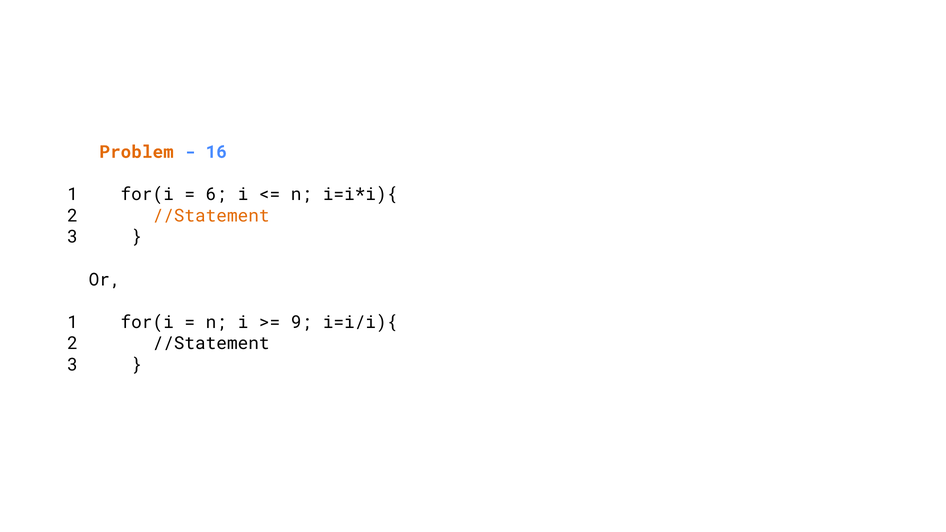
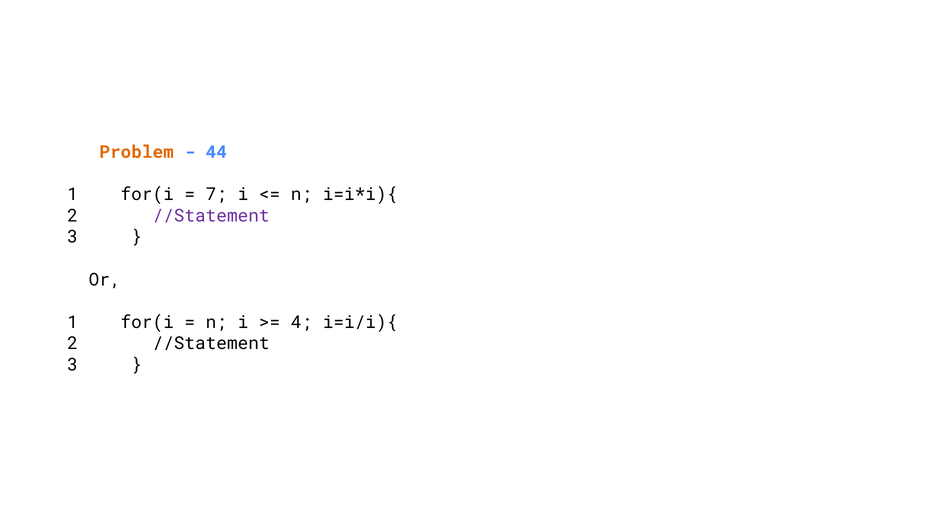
16: 16 -> 44 (216, 152)
6: 6 -> 7 (216, 195)
//Statement colour: orange -> purple (211, 216)
9: 9 -> 4 (302, 322)
